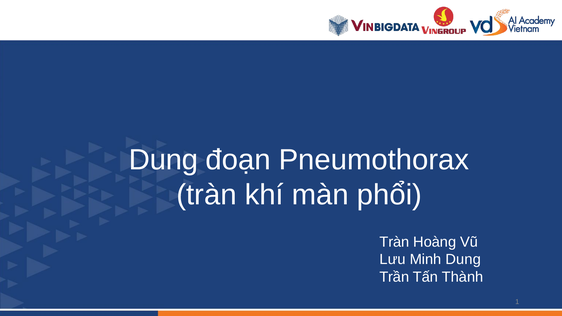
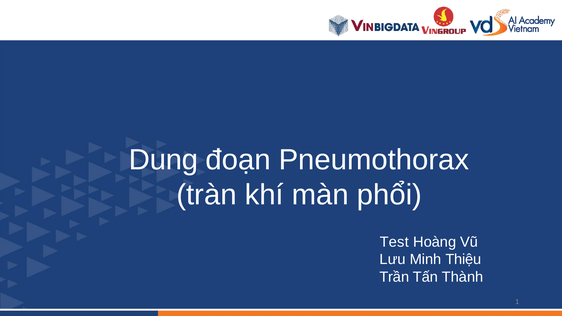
Tràn: Tràn -> Test (394, 242)
Minh Dung: Dung -> Thiệu (463, 260)
